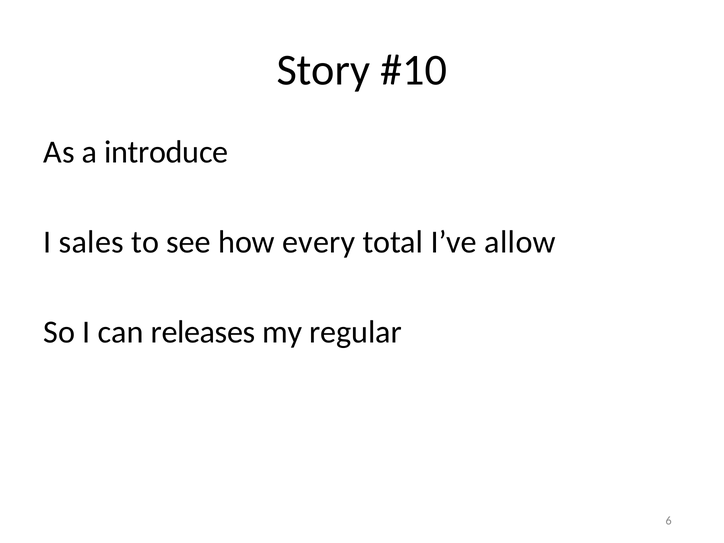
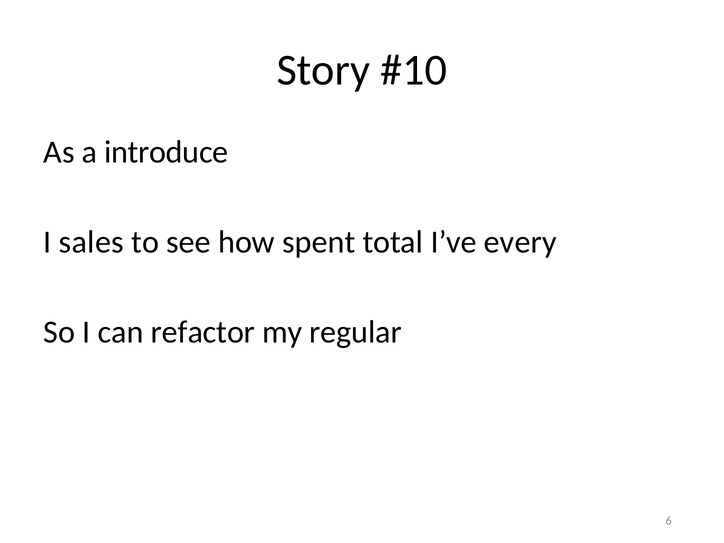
every: every -> spent (319, 242)
allow: allow -> every (520, 242)
releases: releases -> refactor (203, 332)
